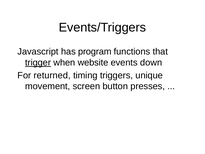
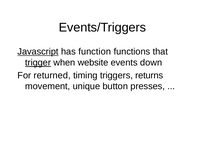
Javascript underline: none -> present (38, 52)
program: program -> function (95, 52)
unique: unique -> returns (149, 75)
screen: screen -> unique (86, 86)
